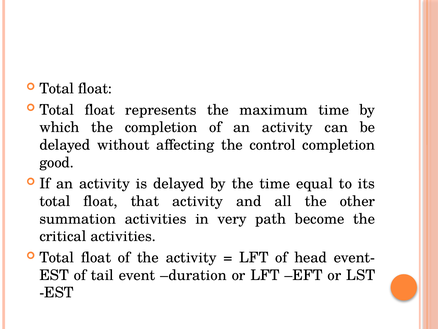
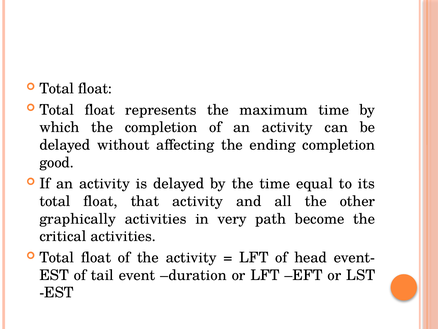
control: control -> ending (273, 145)
summation: summation -> graphically (78, 219)
